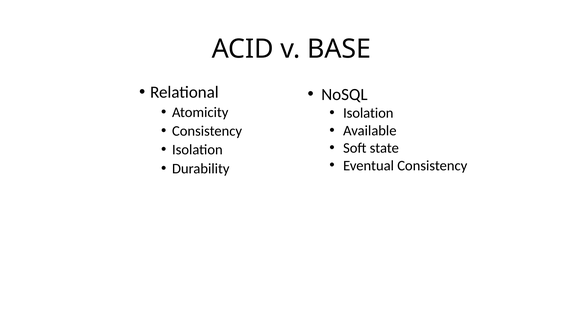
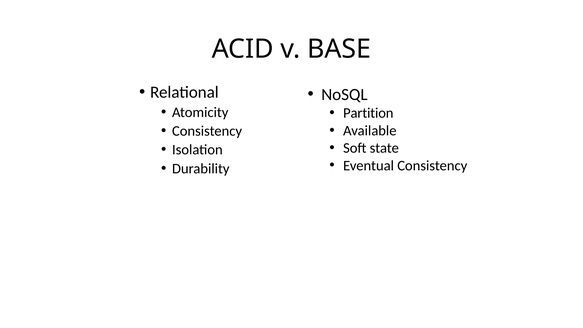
Isolation: Isolation -> Partition (368, 113)
